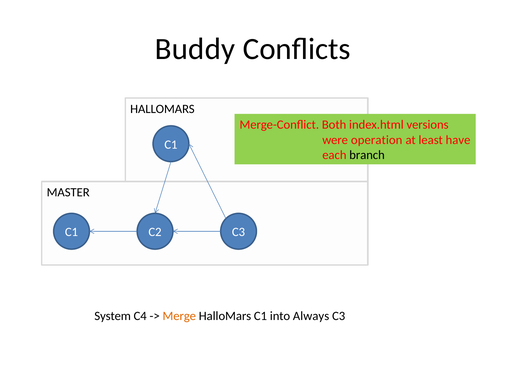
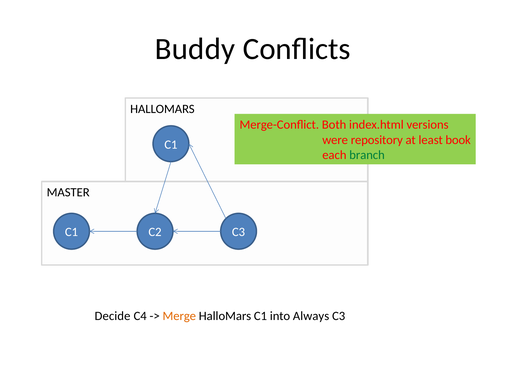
operation: operation -> repository (377, 140)
have: have -> book (458, 140)
branch colour: black -> green (367, 155)
System: System -> Decide (113, 316)
